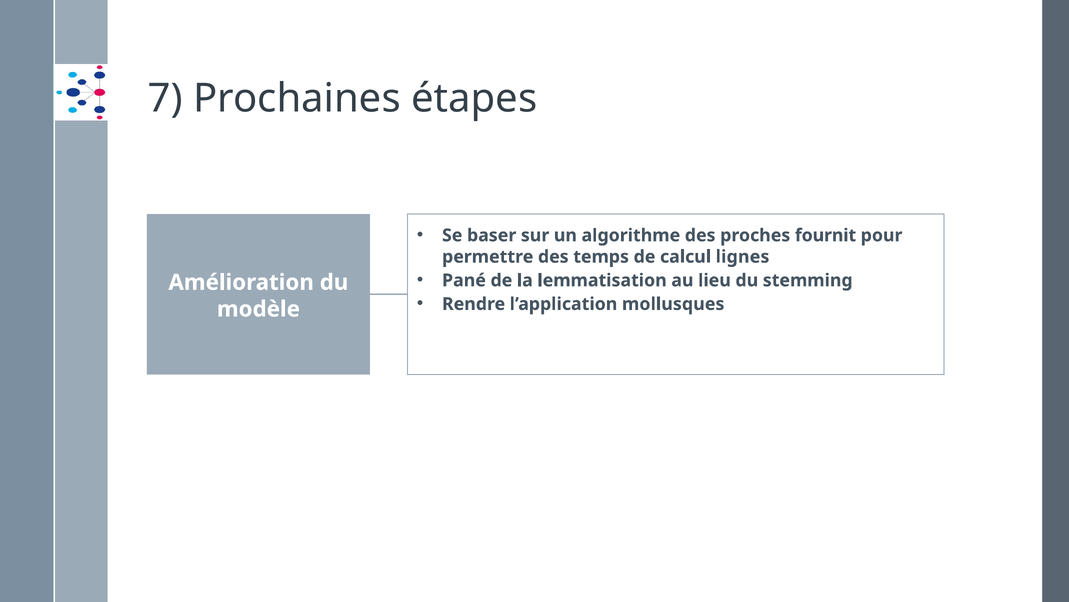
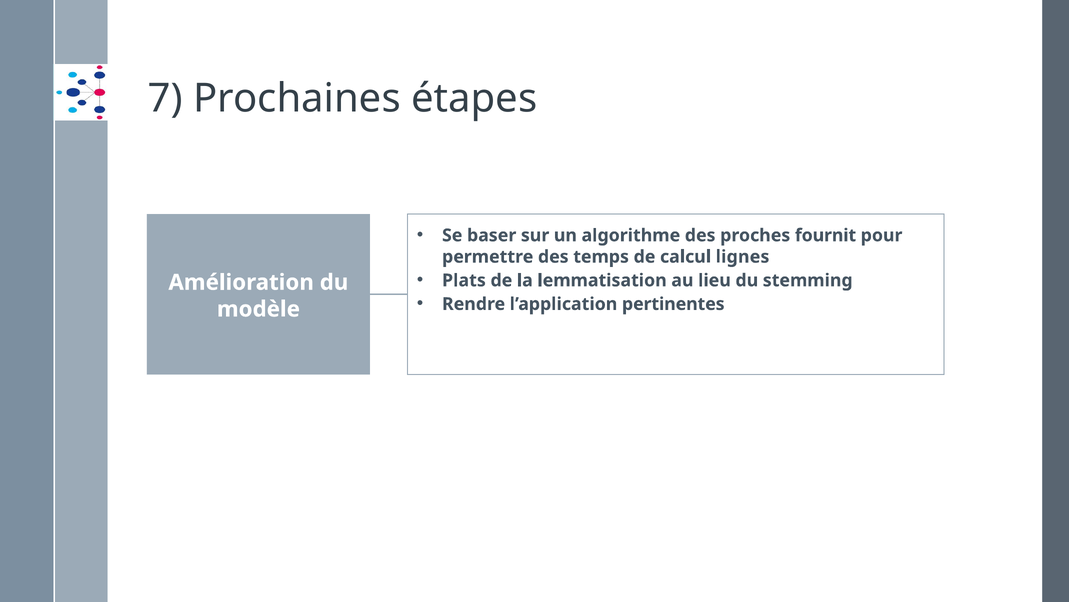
Pané: Pané -> Plats (464, 280)
mollusques: mollusques -> pertinentes (673, 304)
